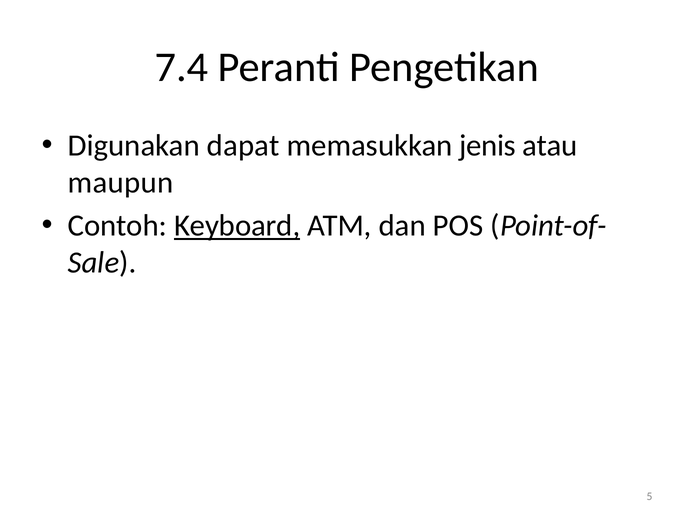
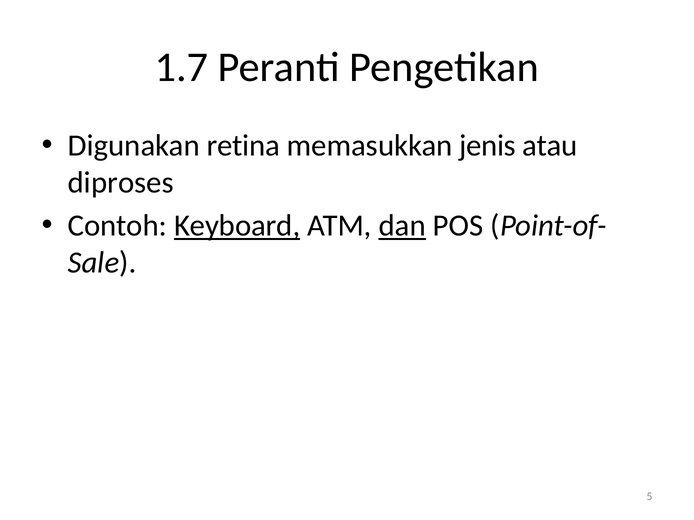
7.4: 7.4 -> 1.7 (181, 67)
dapat: dapat -> retina (243, 146)
maupun: maupun -> diproses (121, 183)
dan underline: none -> present (402, 226)
